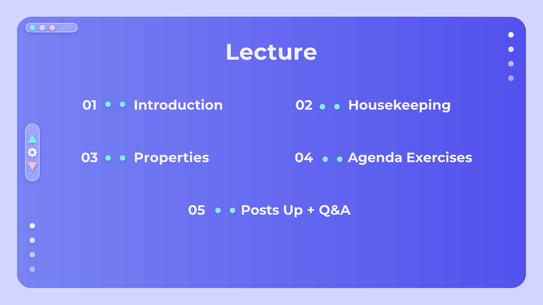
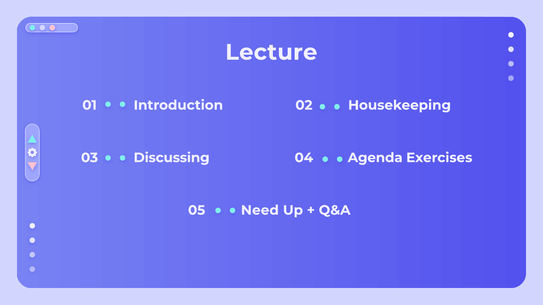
Properties: Properties -> Discussing (172, 158)
Posts: Posts -> Need (260, 210)
